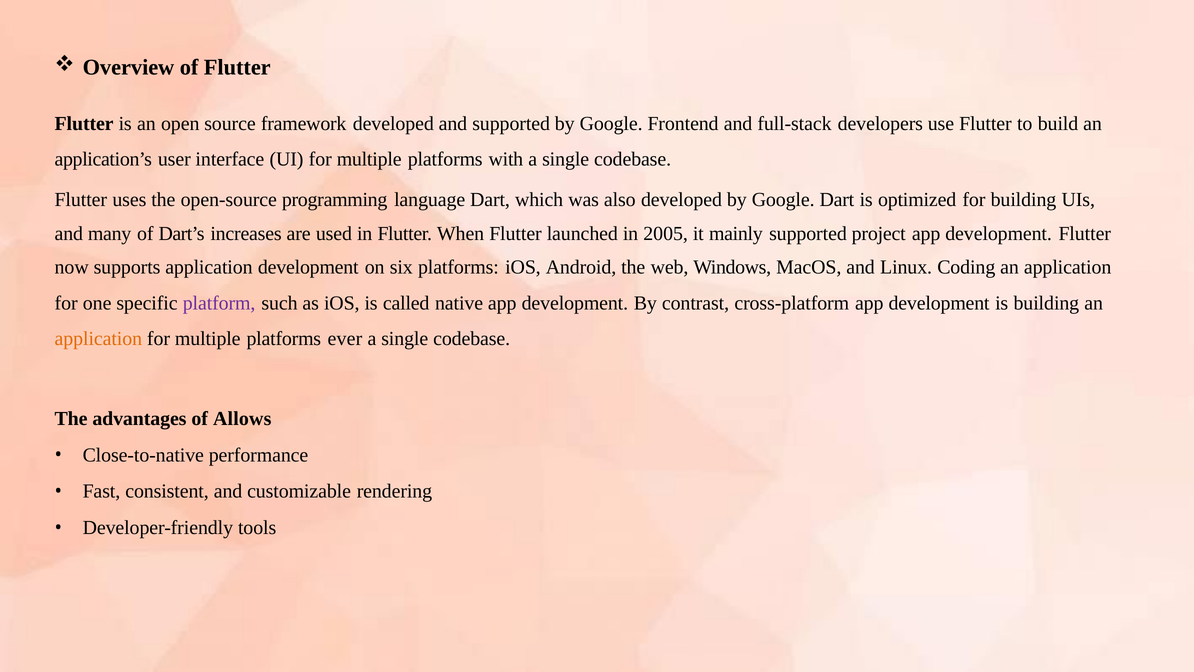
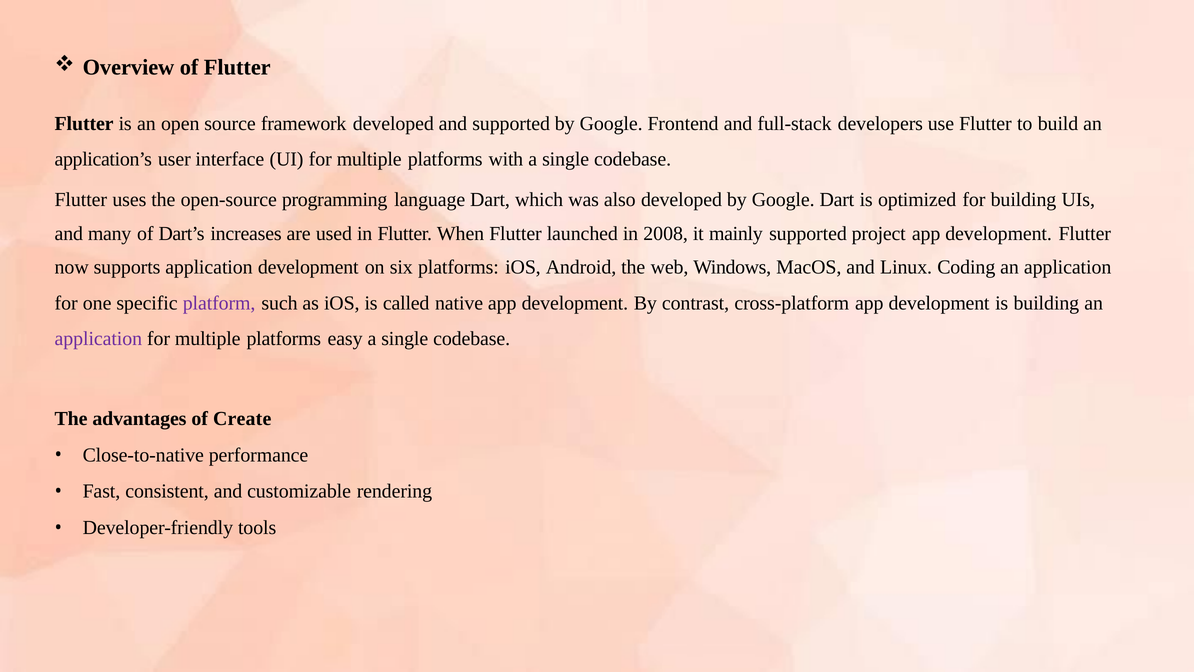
2005: 2005 -> 2008 (666, 233)
application colour: orange -> purple (98, 339)
ever: ever -> easy (345, 339)
Allows: Allows -> Create (242, 418)
